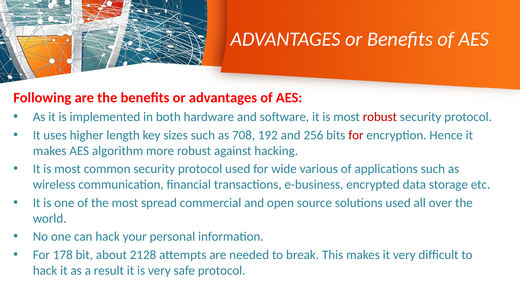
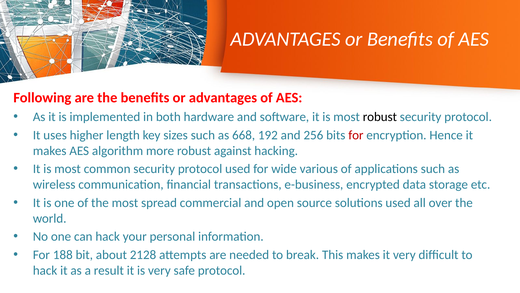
robust colour: red -> black (380, 117)
708: 708 -> 668 (244, 135)
178: 178 -> 188 (63, 254)
